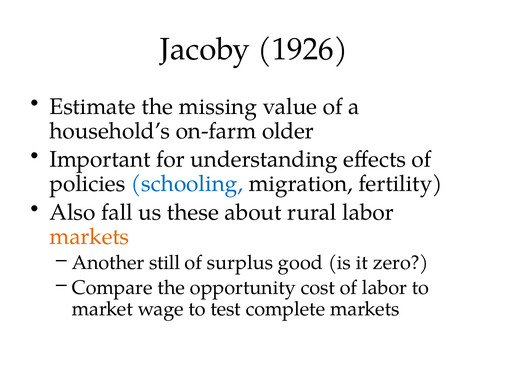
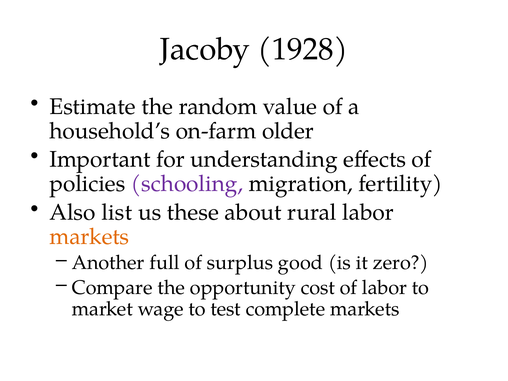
1926: 1926 -> 1928 (303, 49)
missing: missing -> random (218, 107)
schooling colour: blue -> purple (187, 184)
fall: fall -> list (117, 212)
still: still -> full (165, 263)
